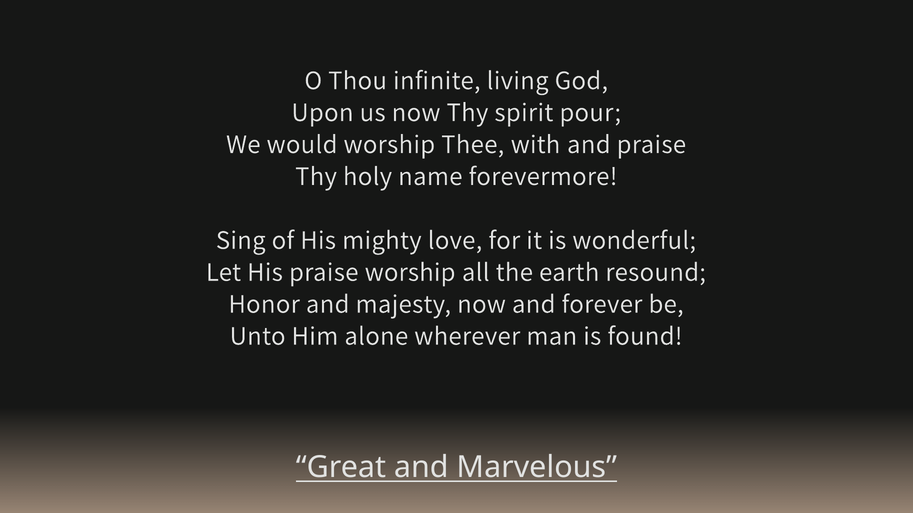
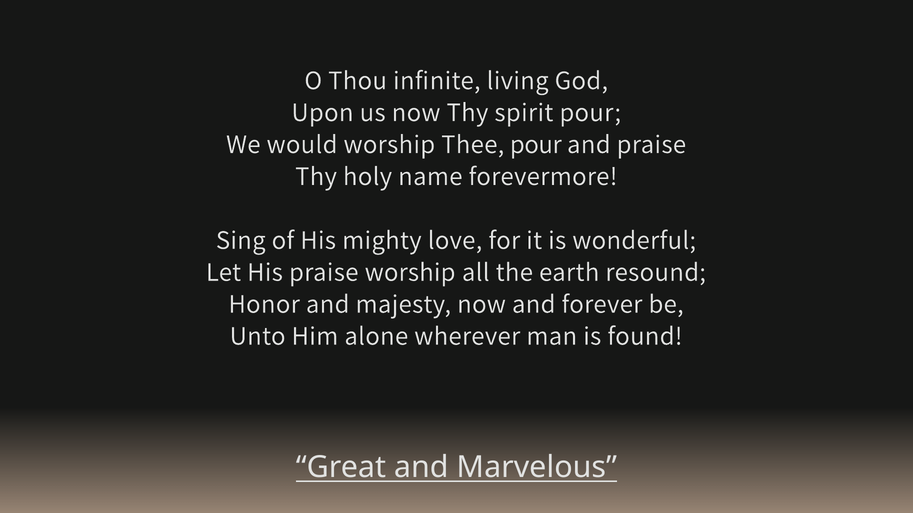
Thee with: with -> pour (536, 144)
